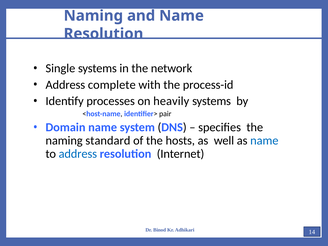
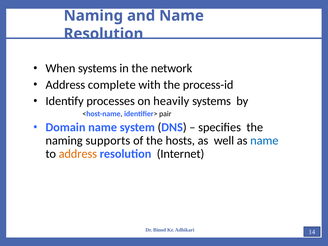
Single: Single -> When (60, 68)
standard: standard -> supports (108, 140)
address colour: blue -> orange (78, 154)
